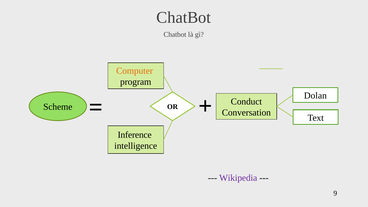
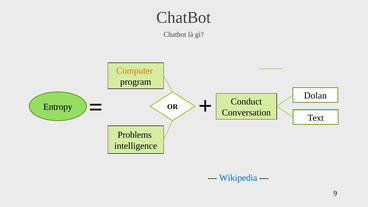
Scheme: Scheme -> Entropy (58, 107)
Inference: Inference -> Problems (135, 135)
Wikipedia colour: purple -> blue (238, 178)
